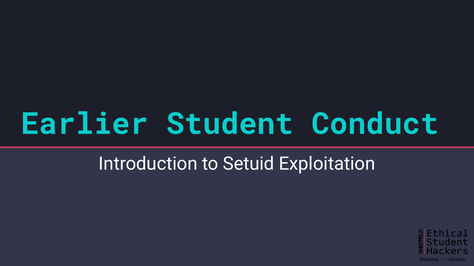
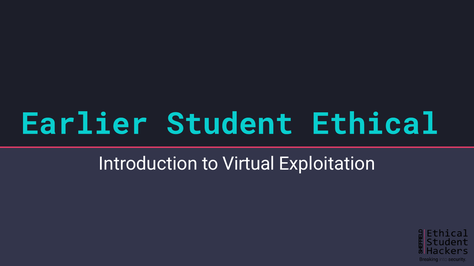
Conduct: Conduct -> Ethical (375, 124)
Setuid: Setuid -> Virtual (249, 164)
